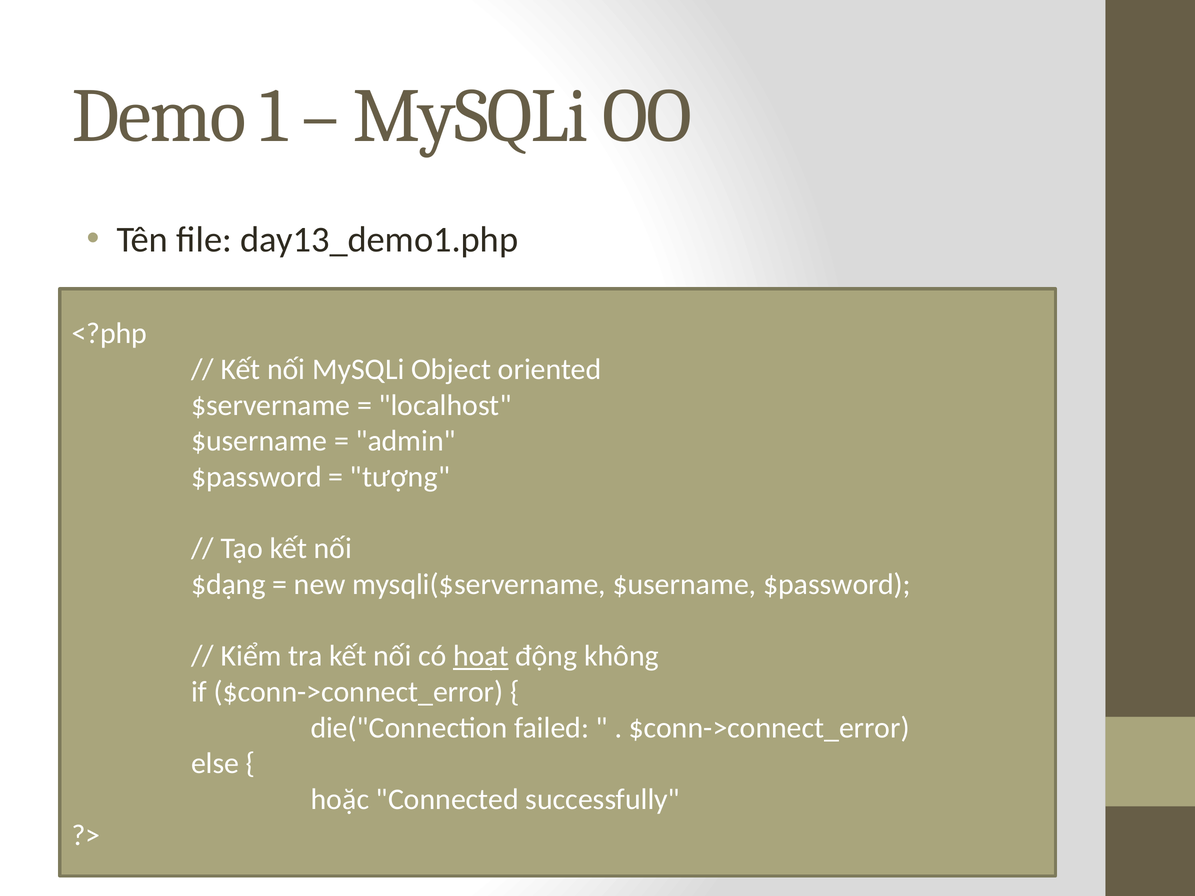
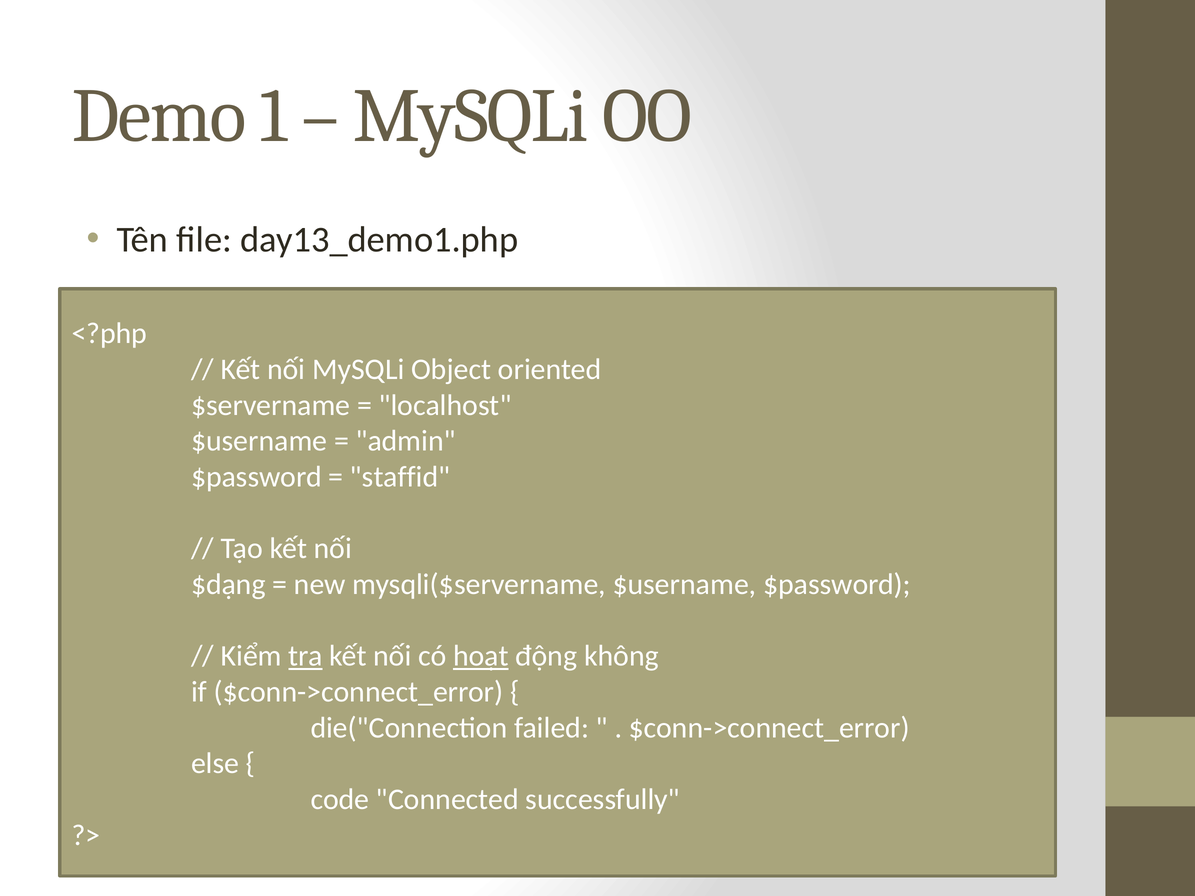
tượng: tượng -> staffid (400, 477)
tra underline: none -> present (306, 656)
hoặc: hoặc -> code (340, 800)
